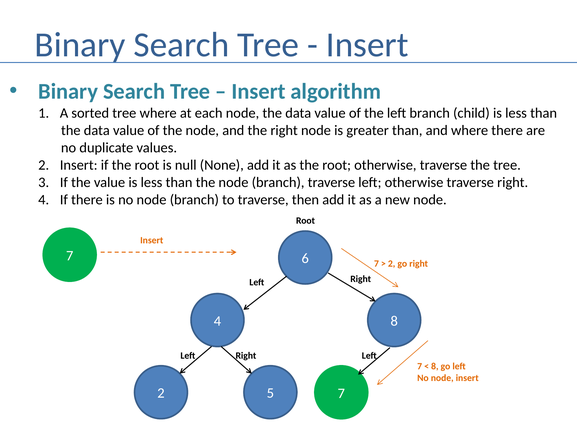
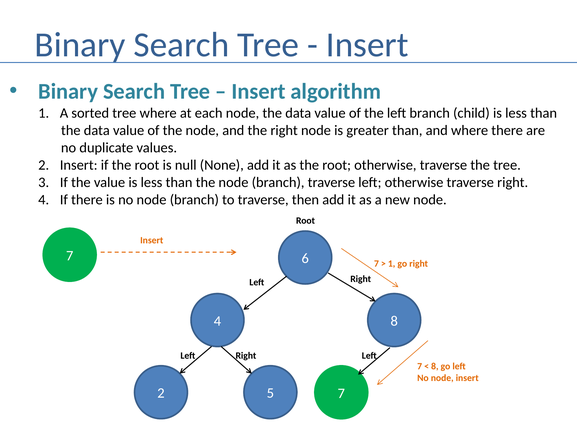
2: 2 -> 1 (392, 263)
